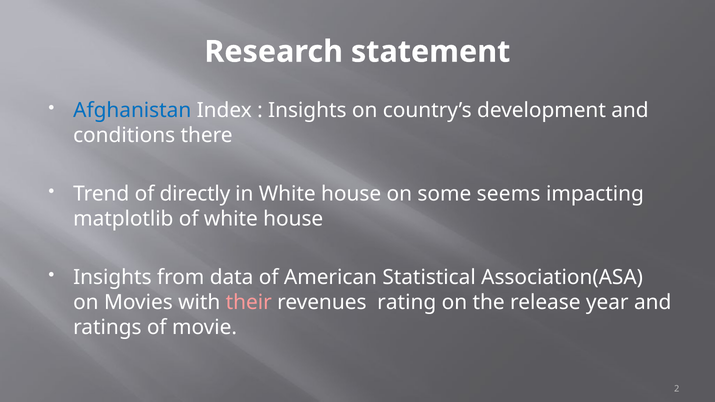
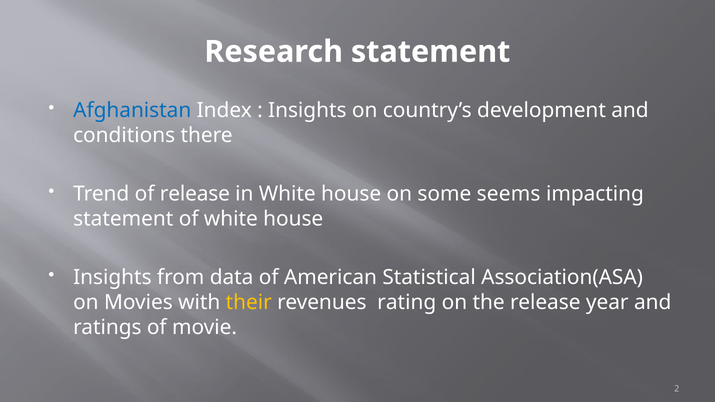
of directly: directly -> release (195, 194)
matplotlib: matplotlib -> statement (123, 219)
their colour: pink -> yellow (249, 302)
